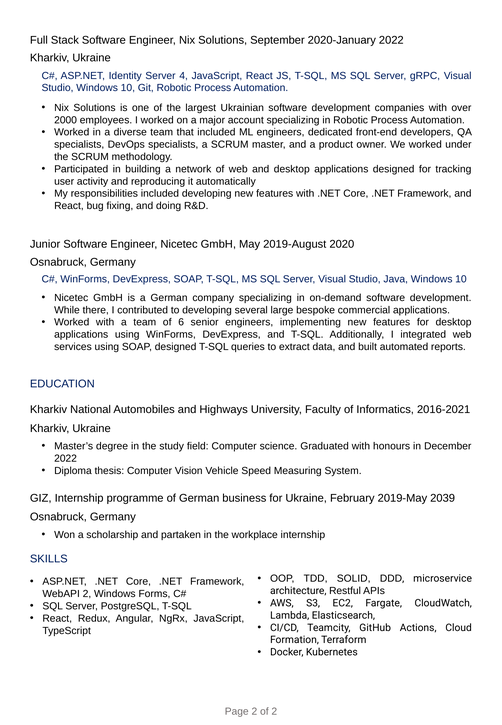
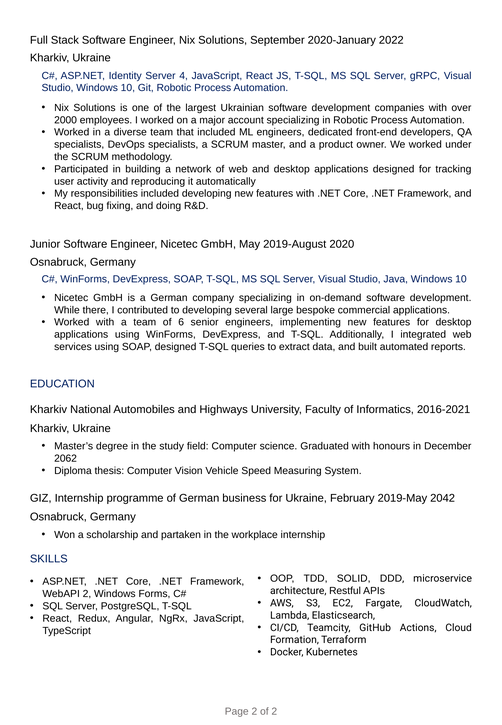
2022: 2022 -> 2062 (66, 459)
2039: 2039 -> 2042 (443, 498)
